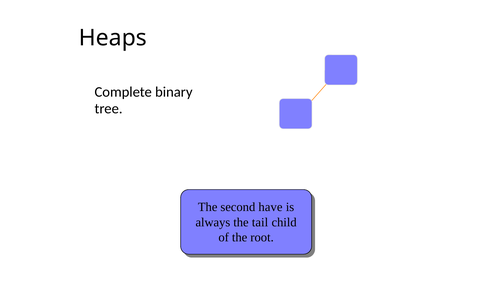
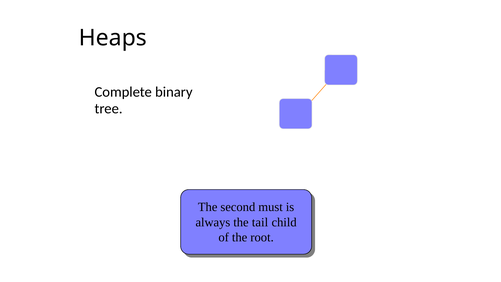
have: have -> must (271, 207)
